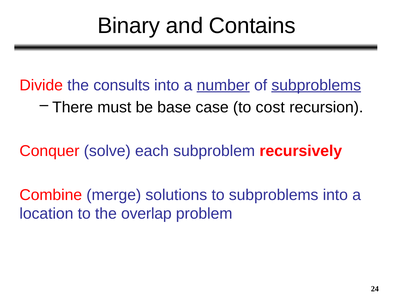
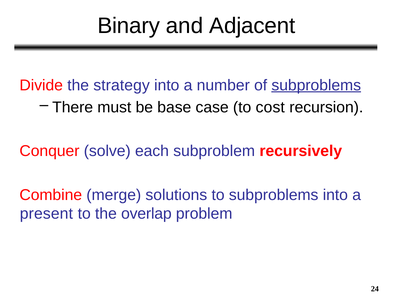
Contains: Contains -> Adjacent (252, 26)
consults: consults -> strategy (122, 85)
number underline: present -> none (223, 85)
location: location -> present (46, 214)
